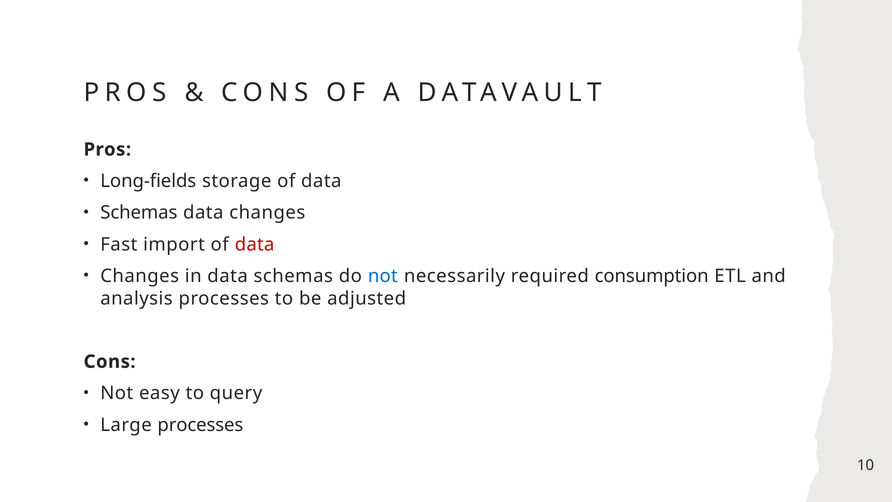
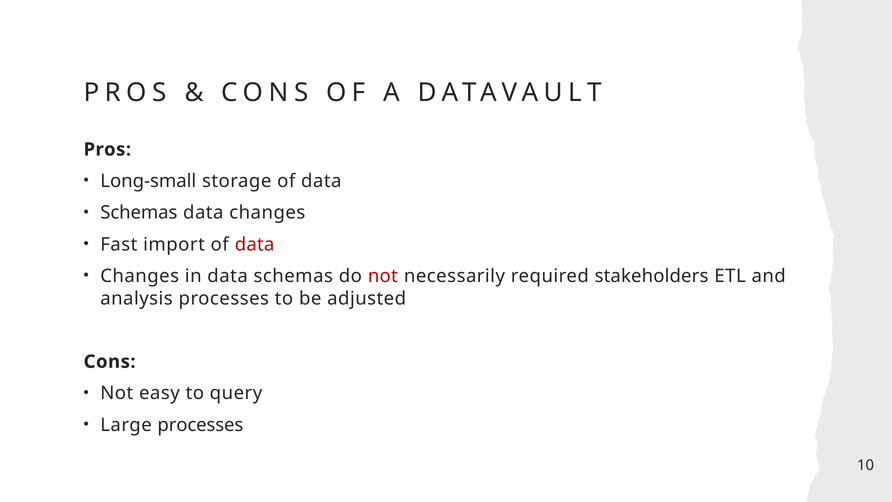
Long-fields: Long-fields -> Long-small (148, 181)
not colour: blue -> red (383, 276)
consumption: consumption -> stakeholders (652, 276)
